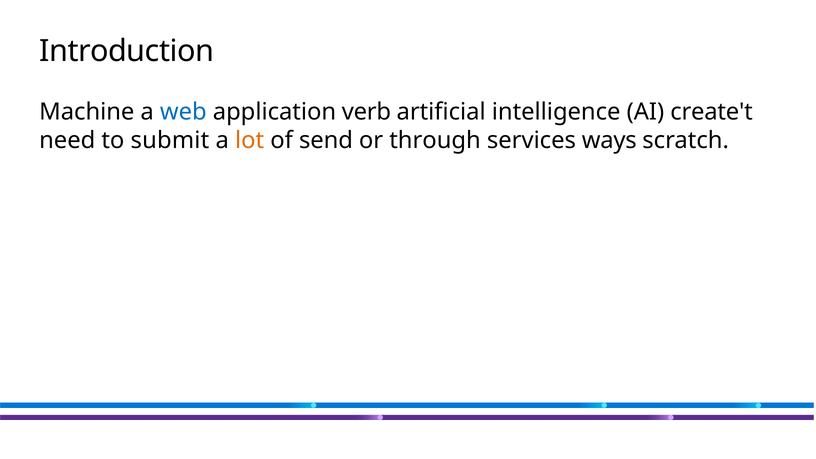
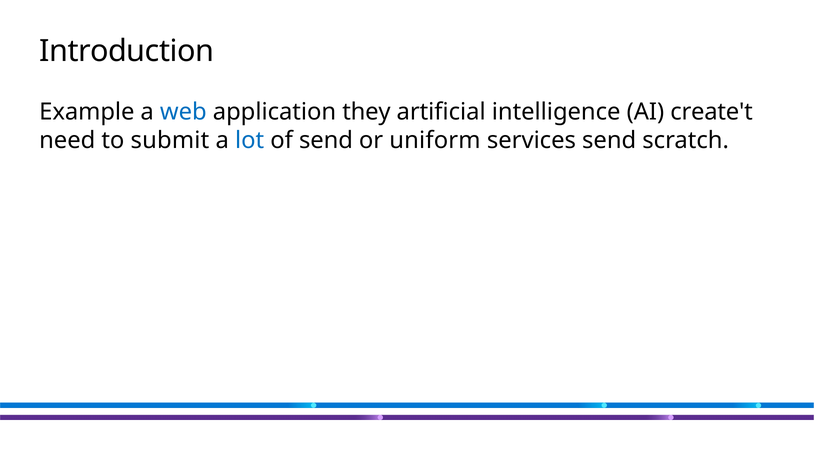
Machine: Machine -> Example (87, 112)
verb: verb -> they (366, 112)
lot colour: orange -> blue (250, 141)
through: through -> uniform (435, 141)
services ways: ways -> send (609, 141)
